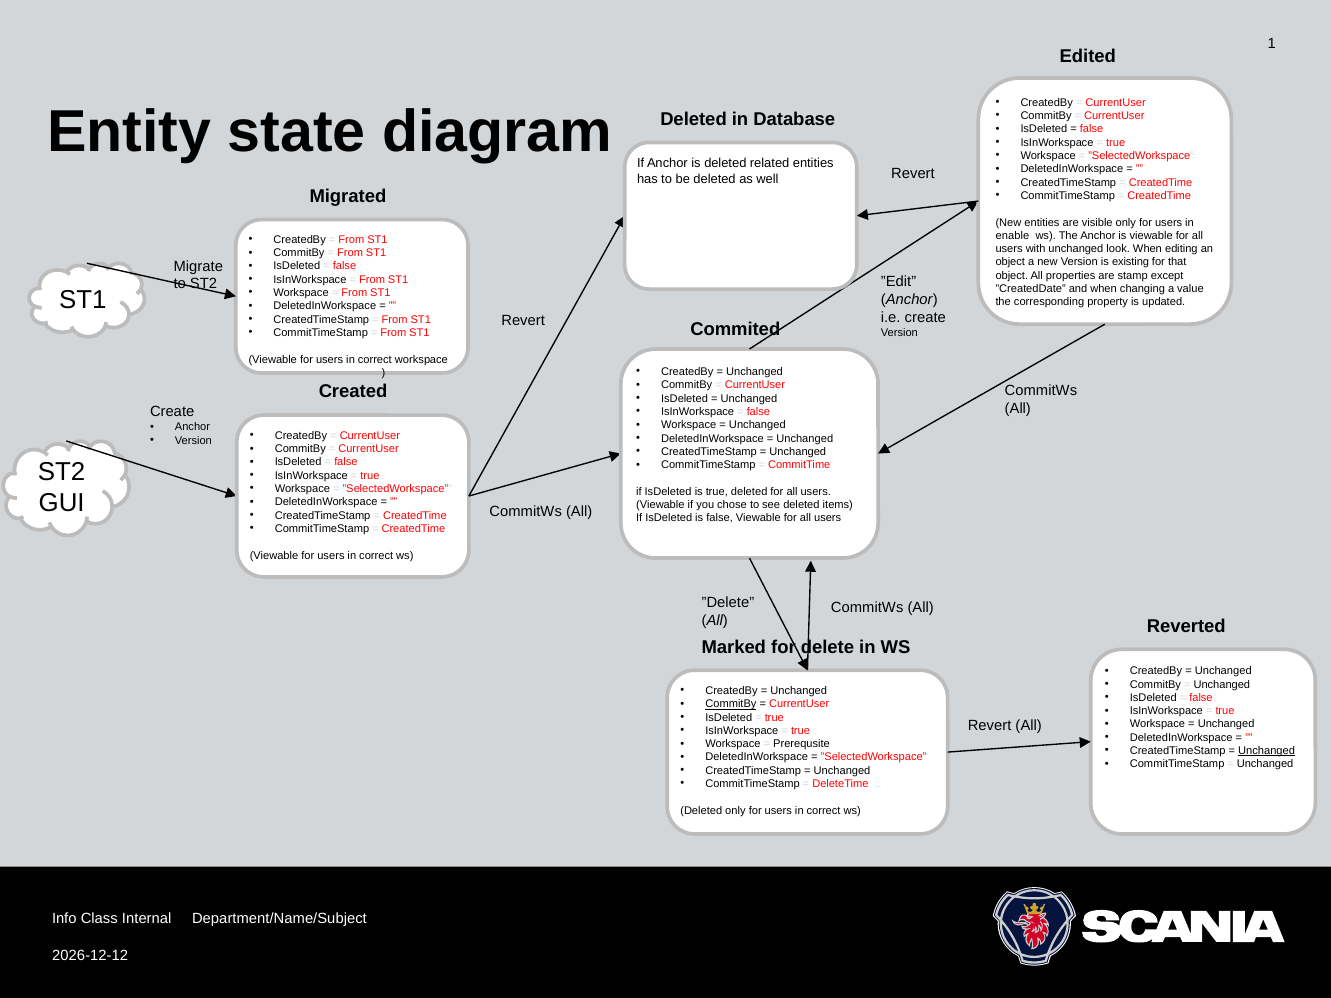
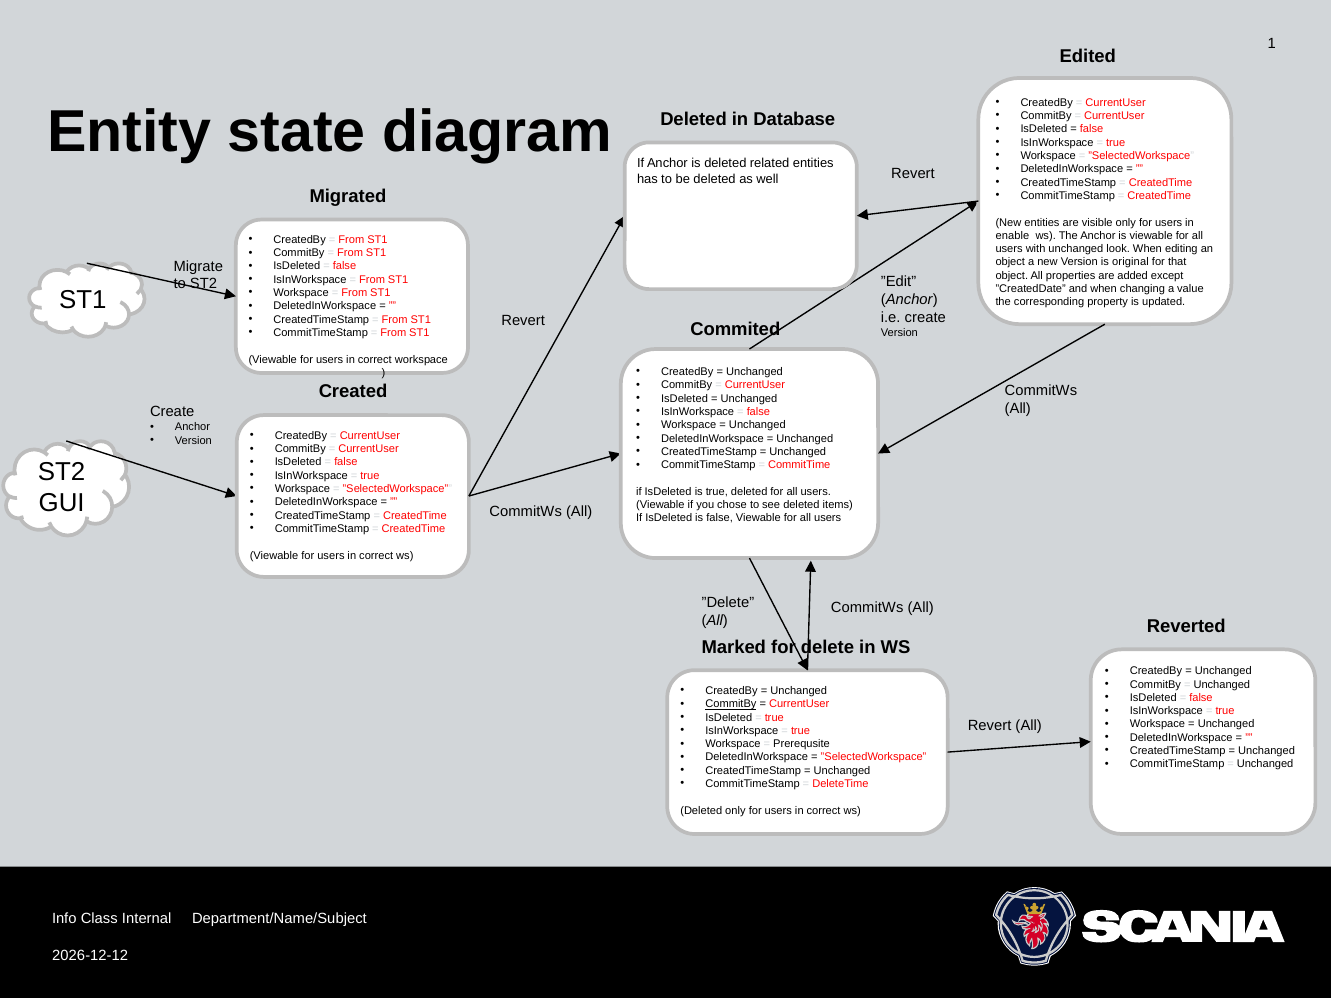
existing: existing -> original (1130, 262)
stamp: stamp -> added (1133, 276)
Unchanged underline: present -> none (1267, 751)
